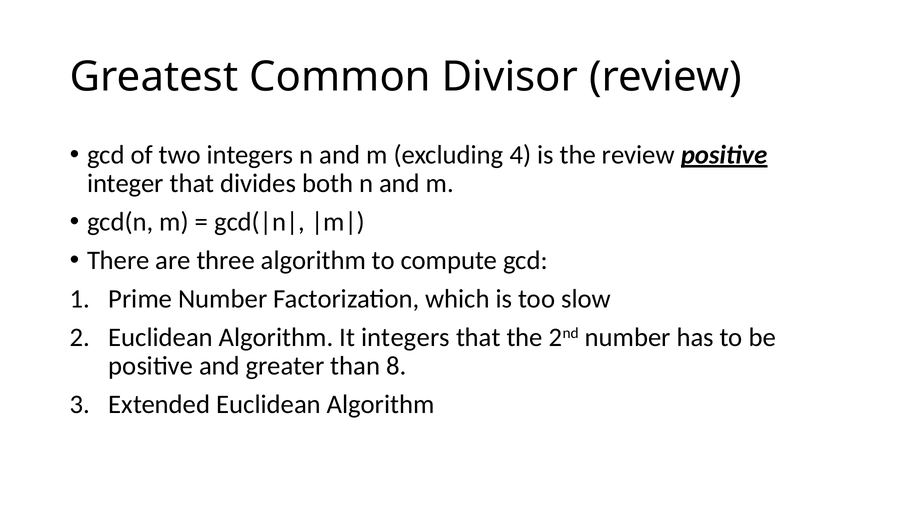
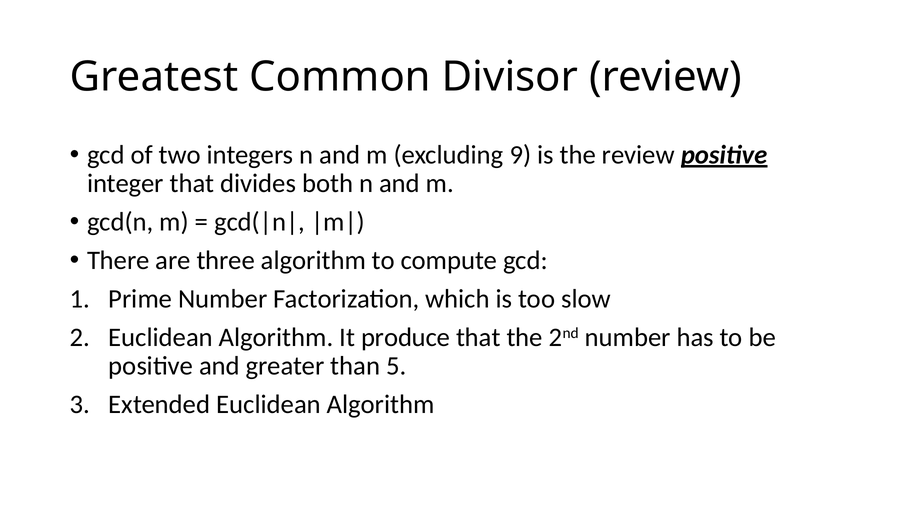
4: 4 -> 9 (520, 155)
It integers: integers -> produce (406, 337)
8: 8 -> 5 (396, 366)
